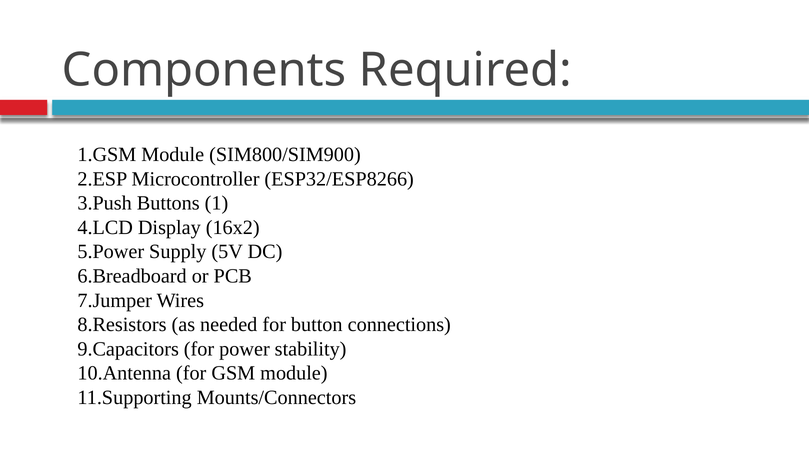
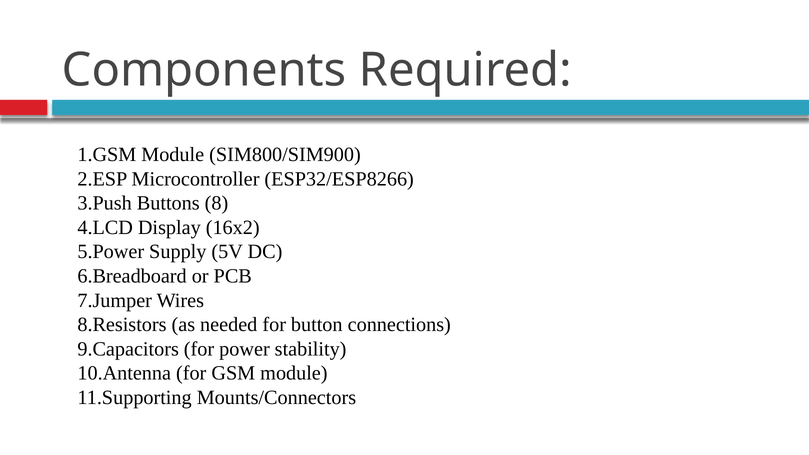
1: 1 -> 8 (217, 203)
